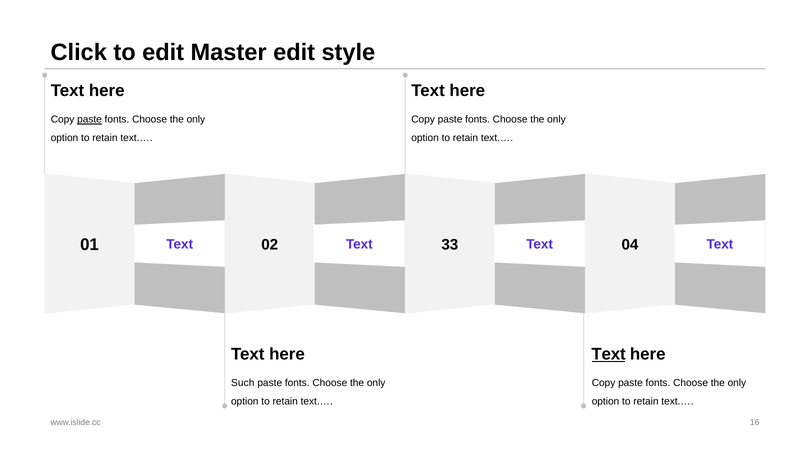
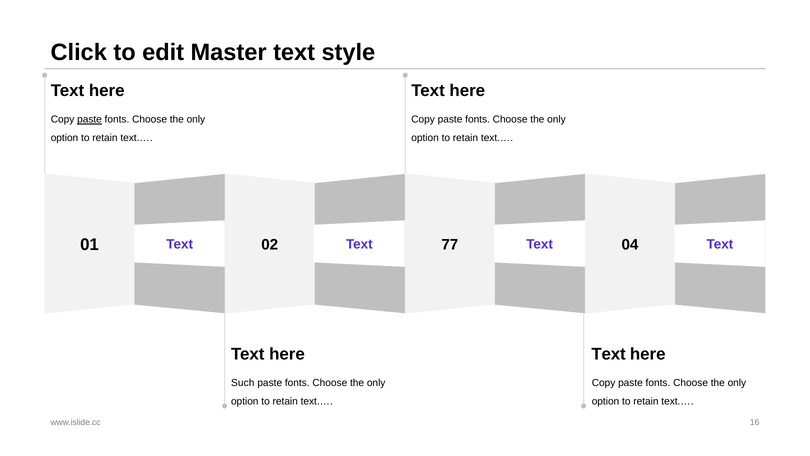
Master edit: edit -> text (294, 52)
33: 33 -> 77 (450, 244)
Text underline: present -> none (609, 354)
